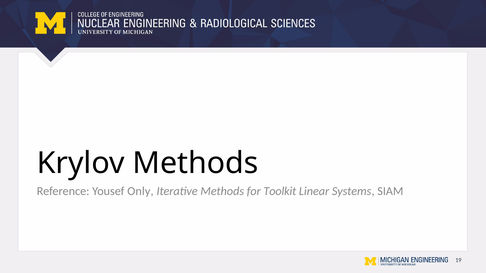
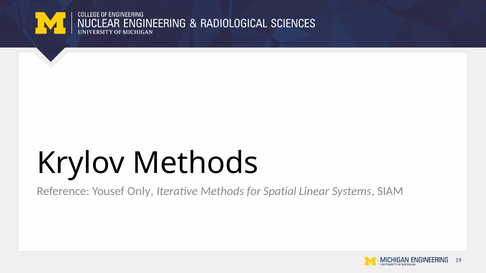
Toolkit: Toolkit -> Spatial (280, 191)
